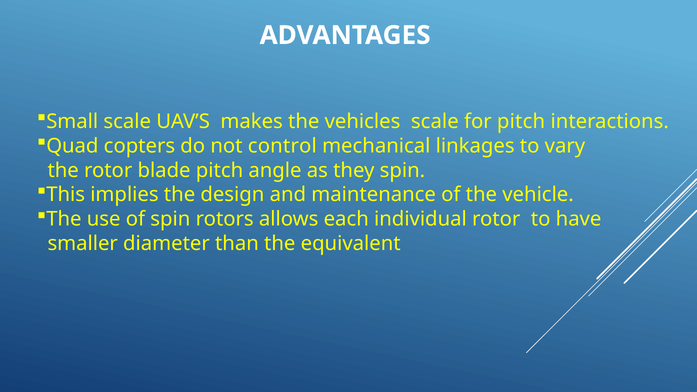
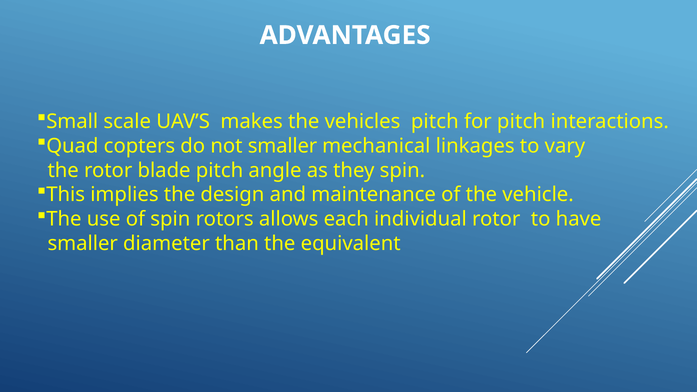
vehicles scale: scale -> pitch (435, 122)
not control: control -> smaller (283, 146)
